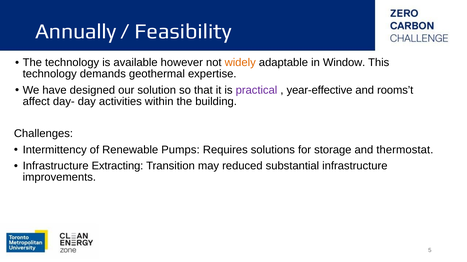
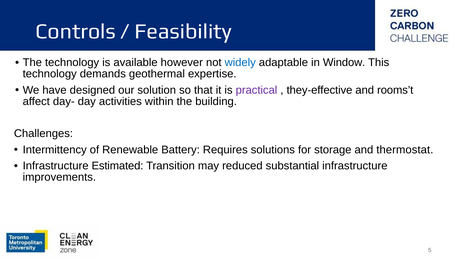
Annually: Annually -> Controls (76, 31)
widely colour: orange -> blue (240, 63)
year-effective: year-effective -> they-effective (319, 90)
Pumps: Pumps -> Battery (181, 150)
Extracting: Extracting -> Estimated (117, 166)
